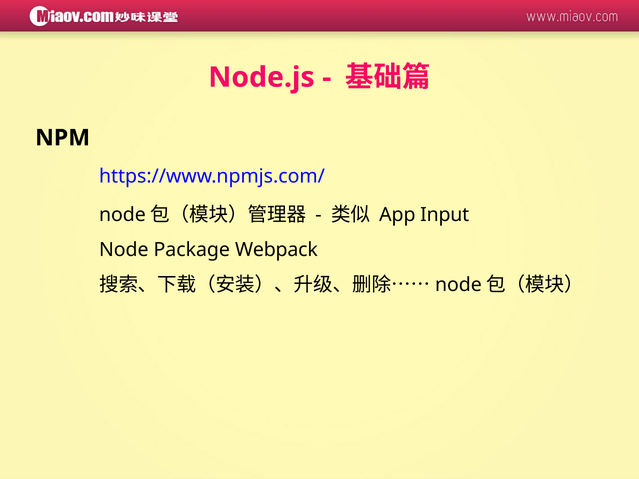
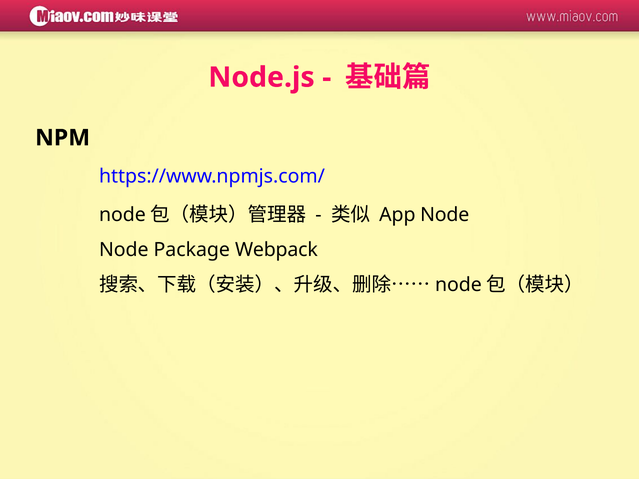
App Input: Input -> Node (445, 215)
